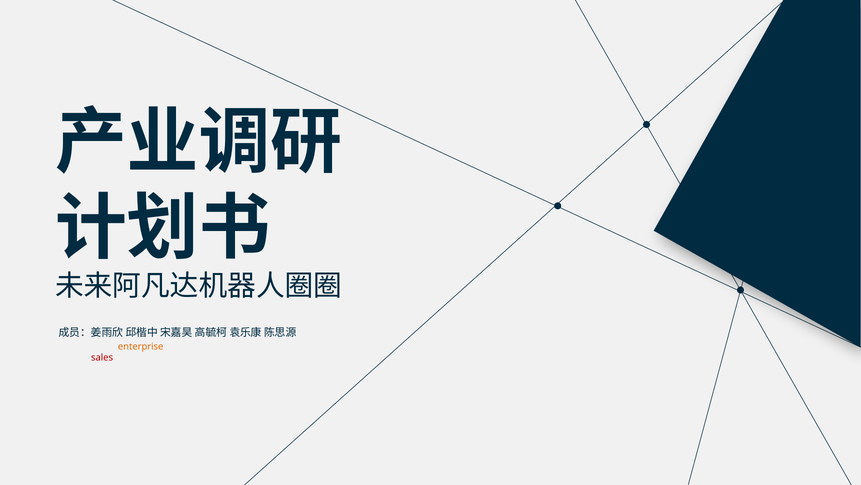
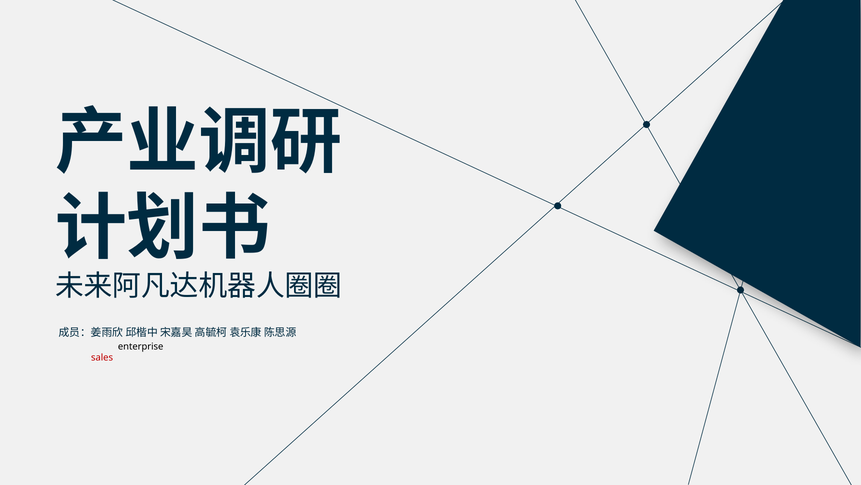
enterprise colour: orange -> black (141, 346)
